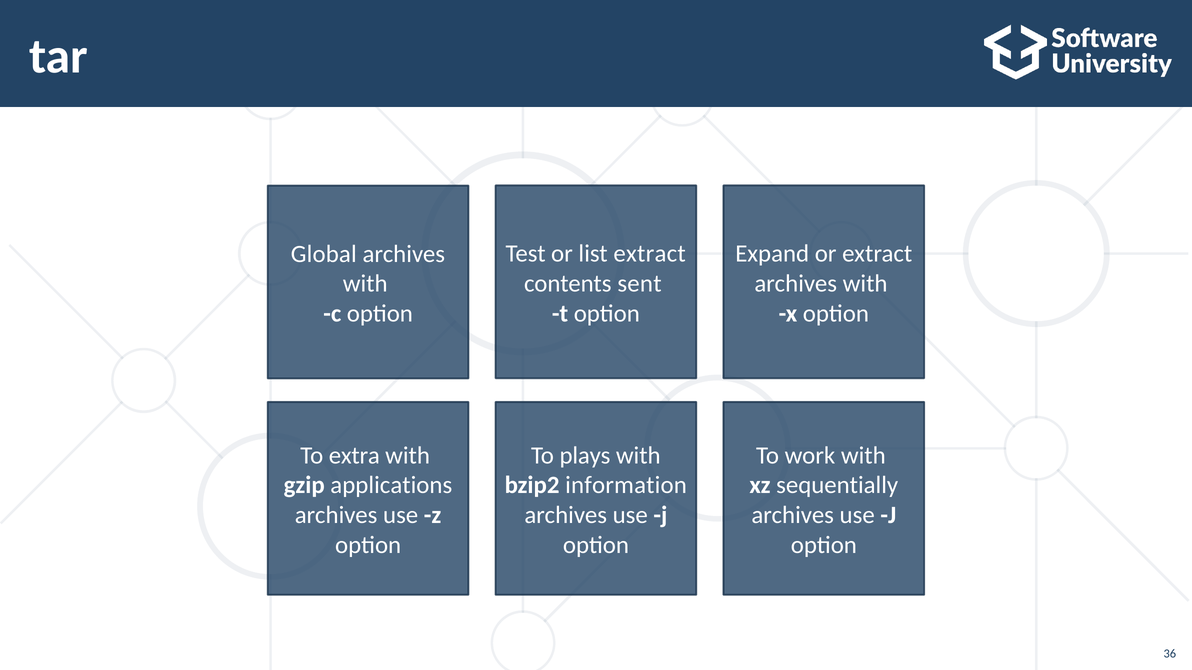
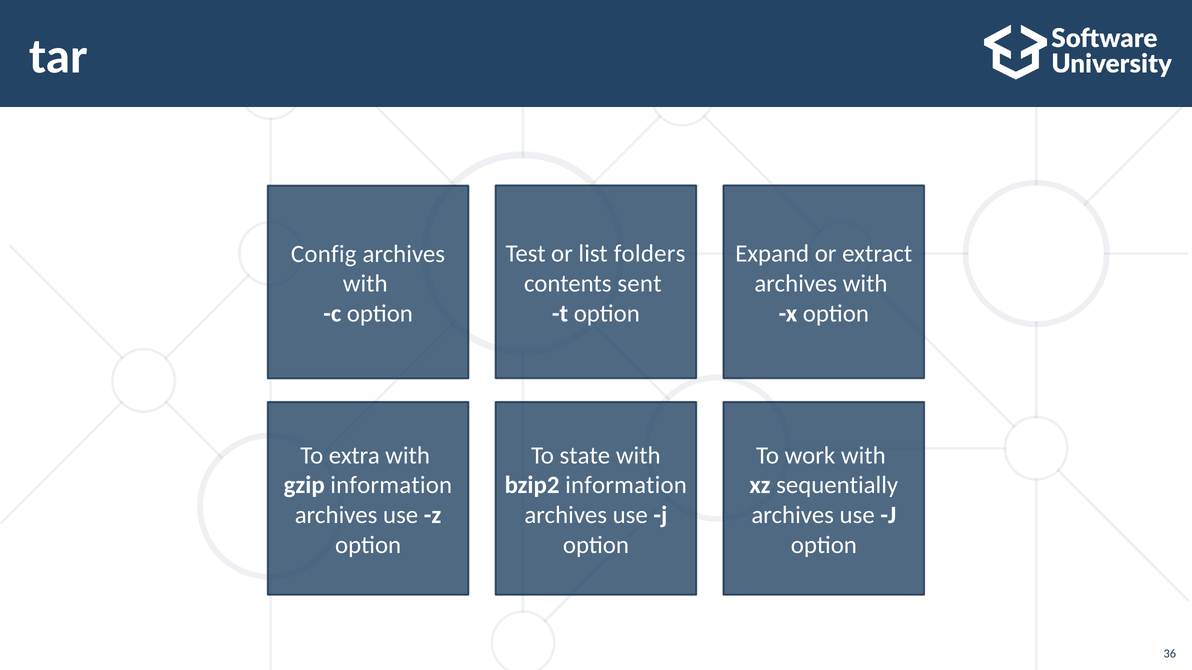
list extract: extract -> folders (650, 254)
Global: Global -> Config (324, 254)
plays: plays -> state (585, 456)
gzip applications: applications -> information (391, 486)
